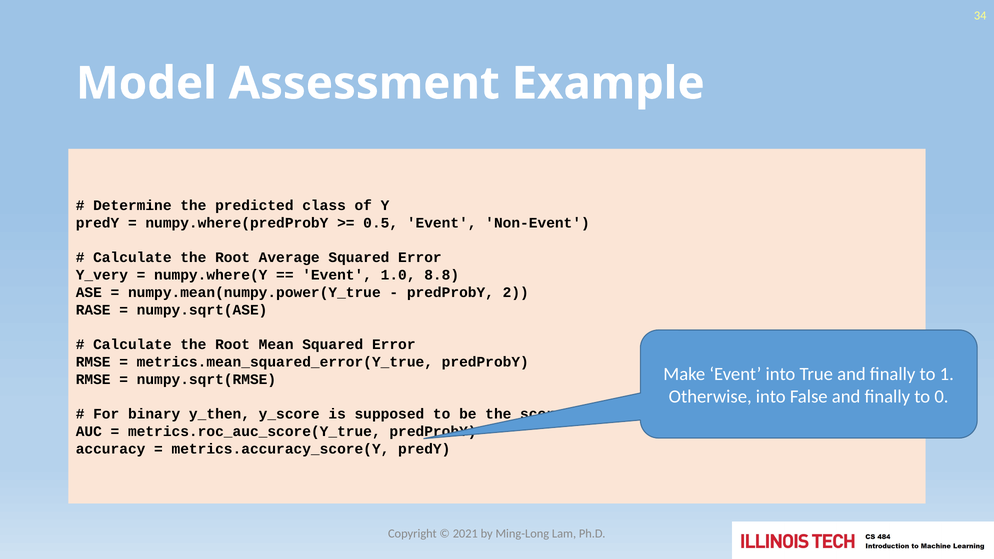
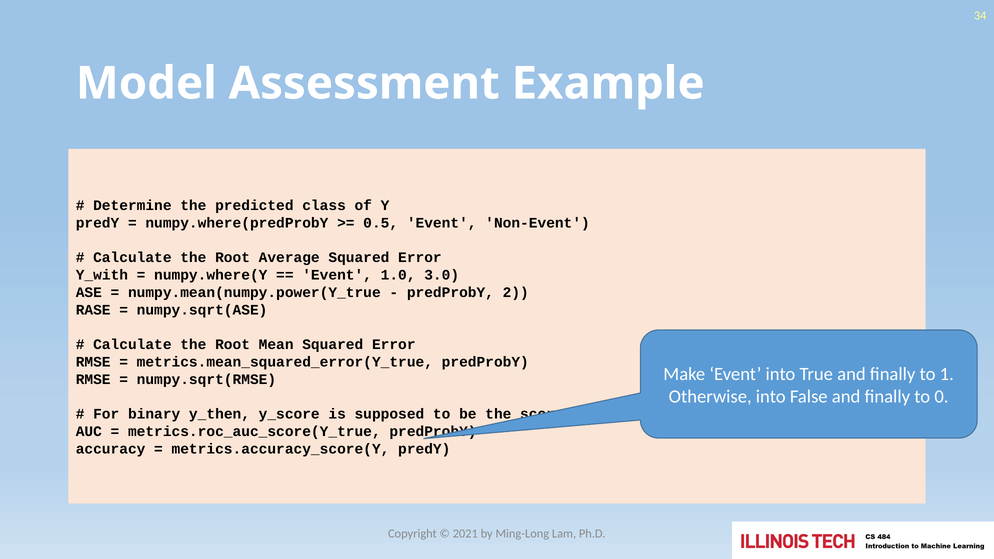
Y_very: Y_very -> Y_with (102, 275)
8.8: 8.8 -> 3.0 (442, 275)
